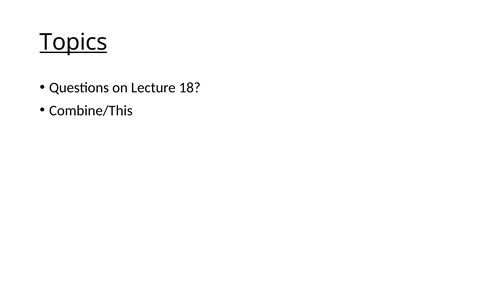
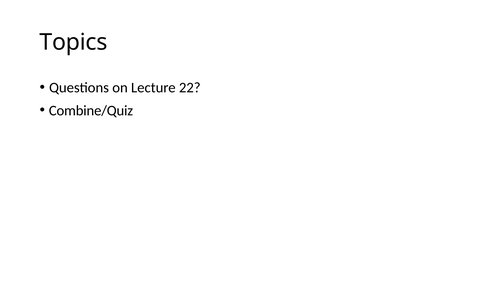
Topics underline: present -> none (74, 42)
18: 18 -> 22 (190, 88)
Combine/This: Combine/This -> Combine/Quiz (91, 111)
